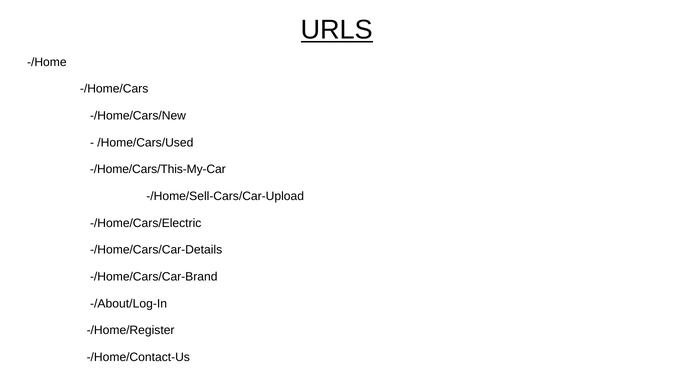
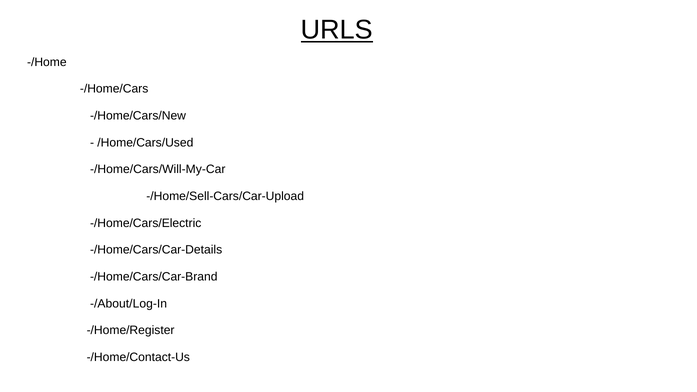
-/Home/Cars/This-My-Car: -/Home/Cars/This-My-Car -> -/Home/Cars/Will-My-Car (158, 169)
